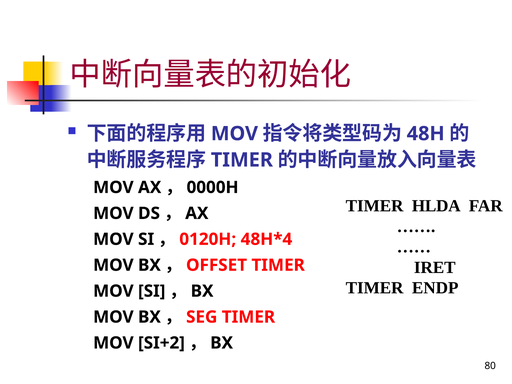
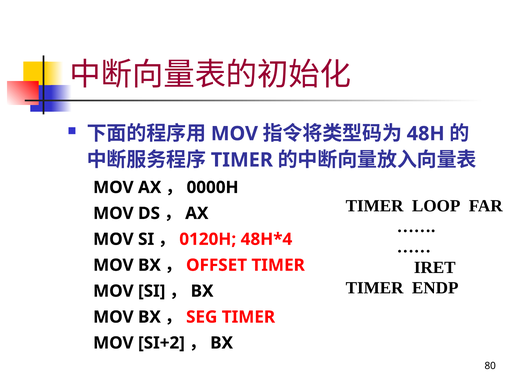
HLDA: HLDA -> LOOP (436, 206)
